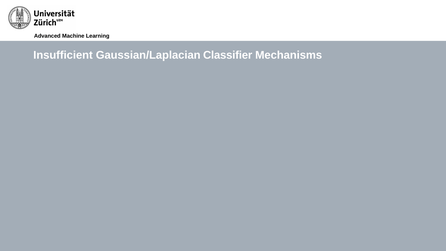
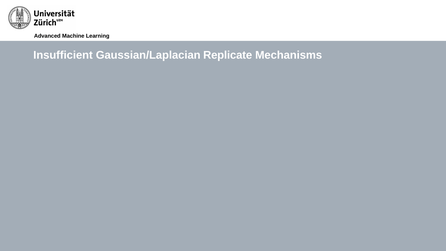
Classifier: Classifier -> Replicate (228, 55)
